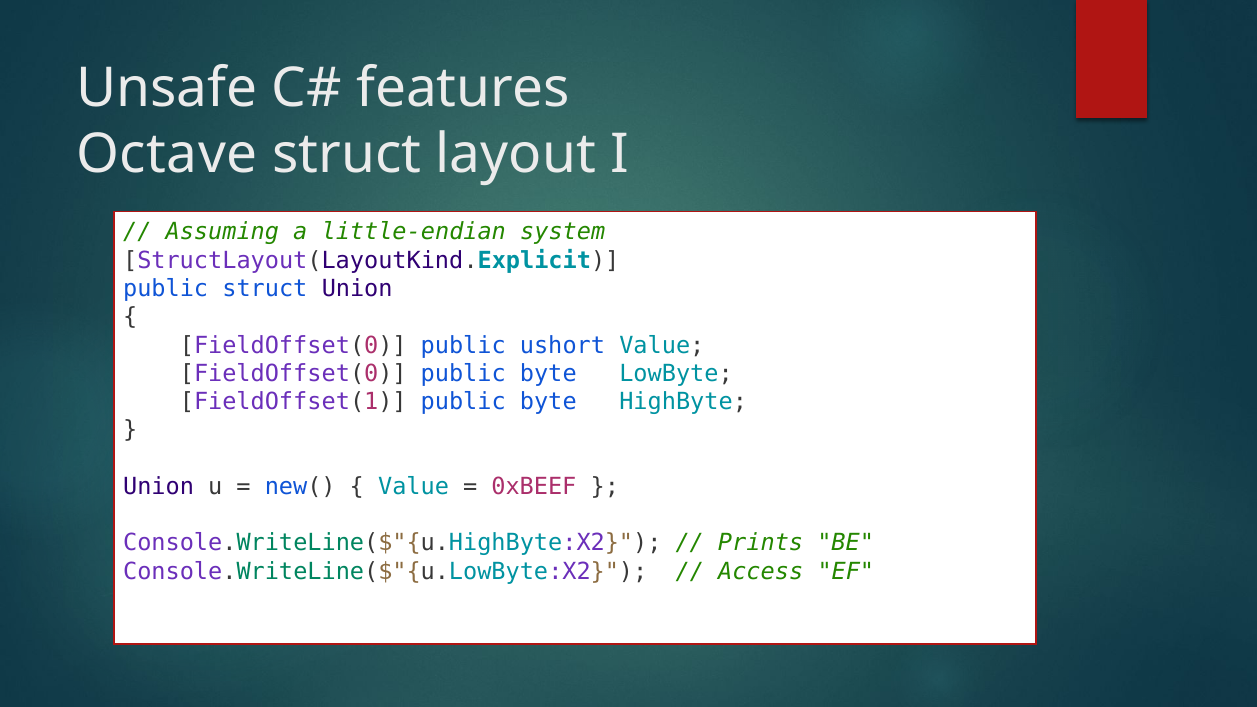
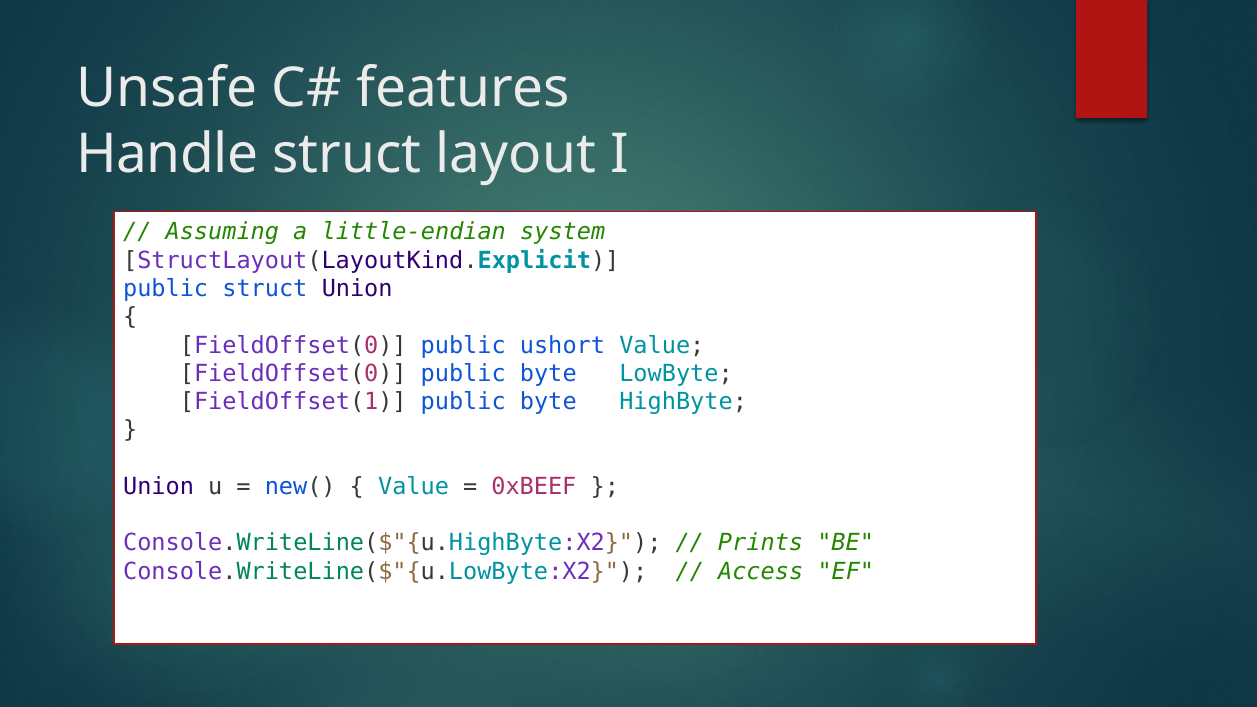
Octave: Octave -> Handle (167, 154)
